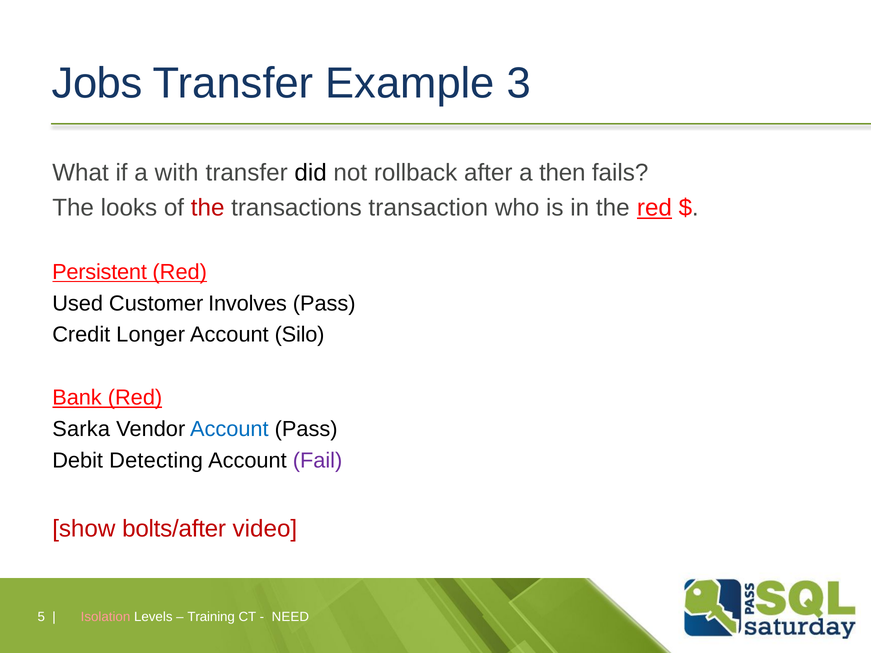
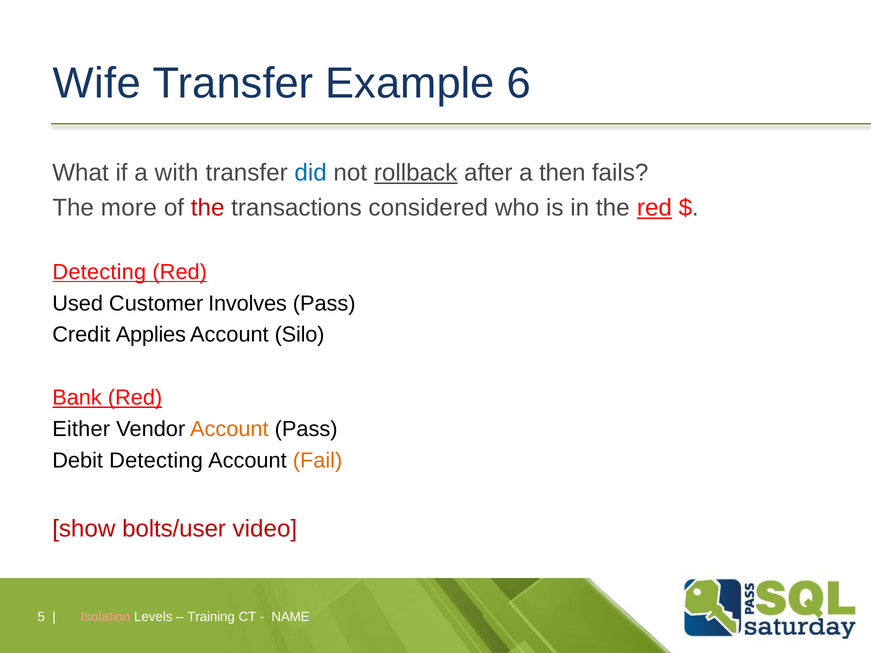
Jobs: Jobs -> Wife (97, 84)
3: 3 -> 6 (519, 84)
did colour: black -> blue (311, 173)
rollback underline: none -> present (416, 173)
looks: looks -> more (129, 208)
transaction: transaction -> considered (428, 208)
Persistent: Persistent -> Detecting (99, 272)
Longer: Longer -> Applies (151, 335)
Sarka: Sarka -> Either (81, 429)
Account colour: blue -> orange (229, 429)
Fail colour: purple -> orange (318, 461)
bolts/after: bolts/after -> bolts/user (174, 529)
NEED: NEED -> NAME (290, 617)
